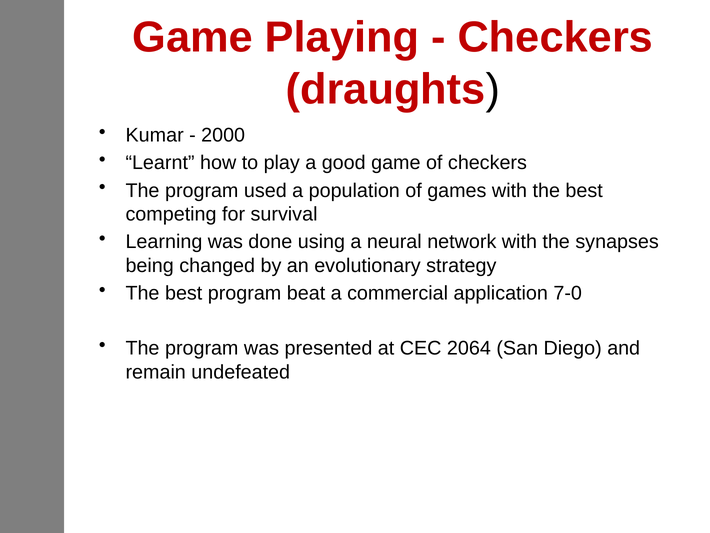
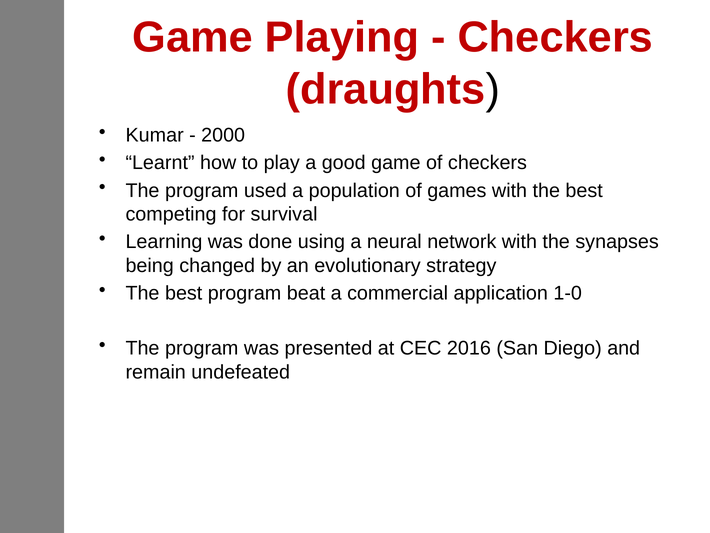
7-0: 7-0 -> 1-0 (568, 293)
2064: 2064 -> 2016 (469, 348)
